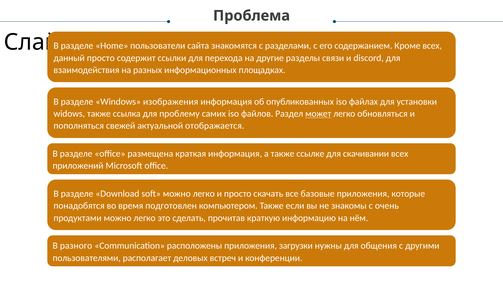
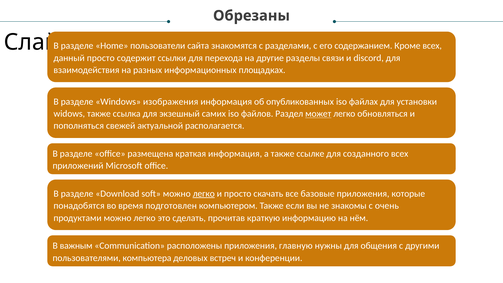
Проблема: Проблема -> Обрезаны (252, 16)
проблему: проблему -> экзешный (180, 114)
отображается: отображается -> располагается (215, 126)
скачивании: скачивании -> созданного (366, 154)
легко underline: none -> present (204, 194)
разного: разного -> важным (76, 246)
загрузки: загрузки -> главную (296, 246)
располагает: располагает -> компьютера (147, 258)
